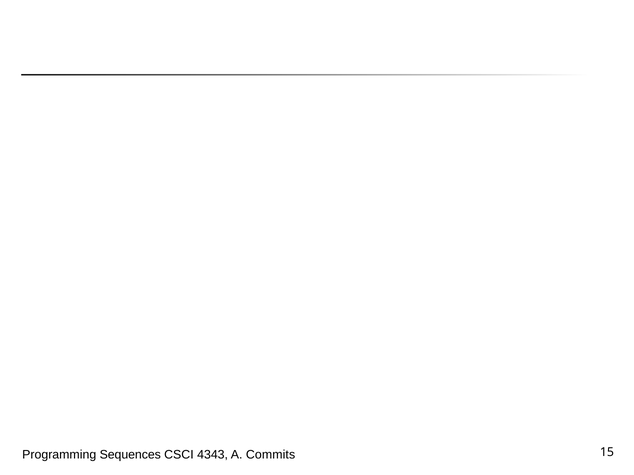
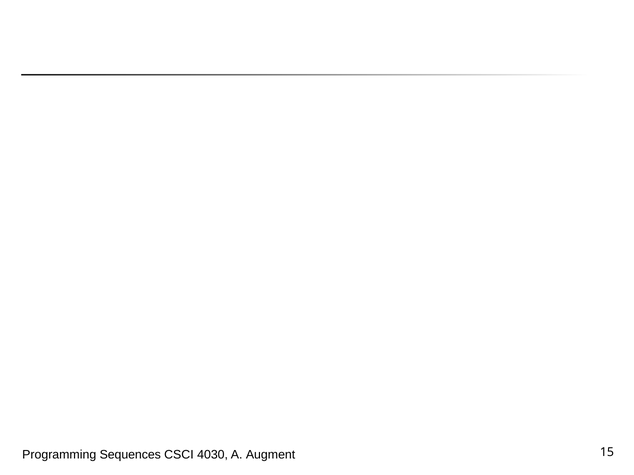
4343: 4343 -> 4030 (213, 455)
Commits: Commits -> Augment (271, 455)
